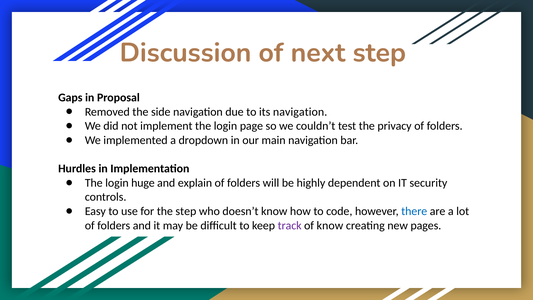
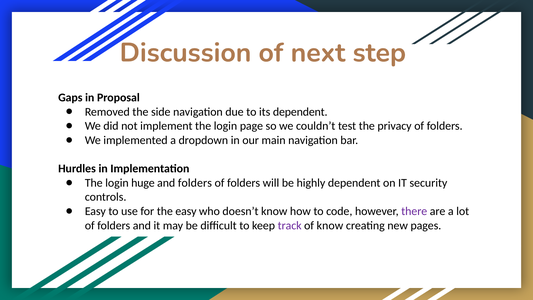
its navigation: navigation -> dependent (300, 112)
and explain: explain -> folders (195, 183)
the step: step -> easy (186, 211)
there colour: blue -> purple (414, 211)
